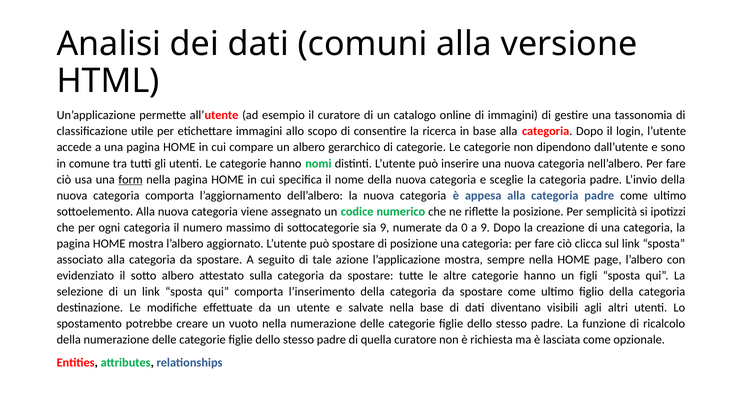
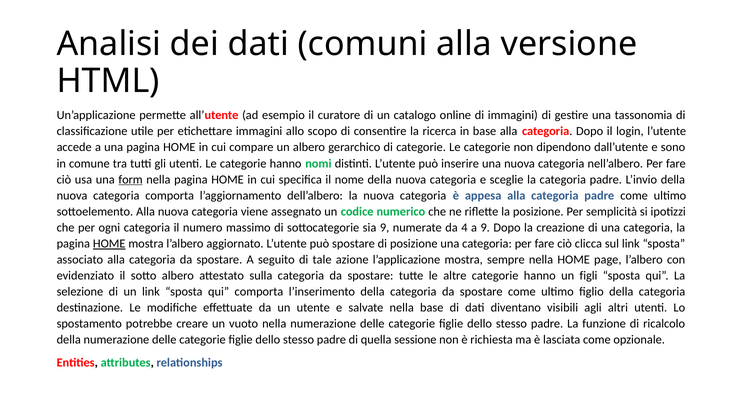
0: 0 -> 4 (464, 228)
HOME underline: none -> present (109, 244)
quella curatore: curatore -> sessione (415, 340)
